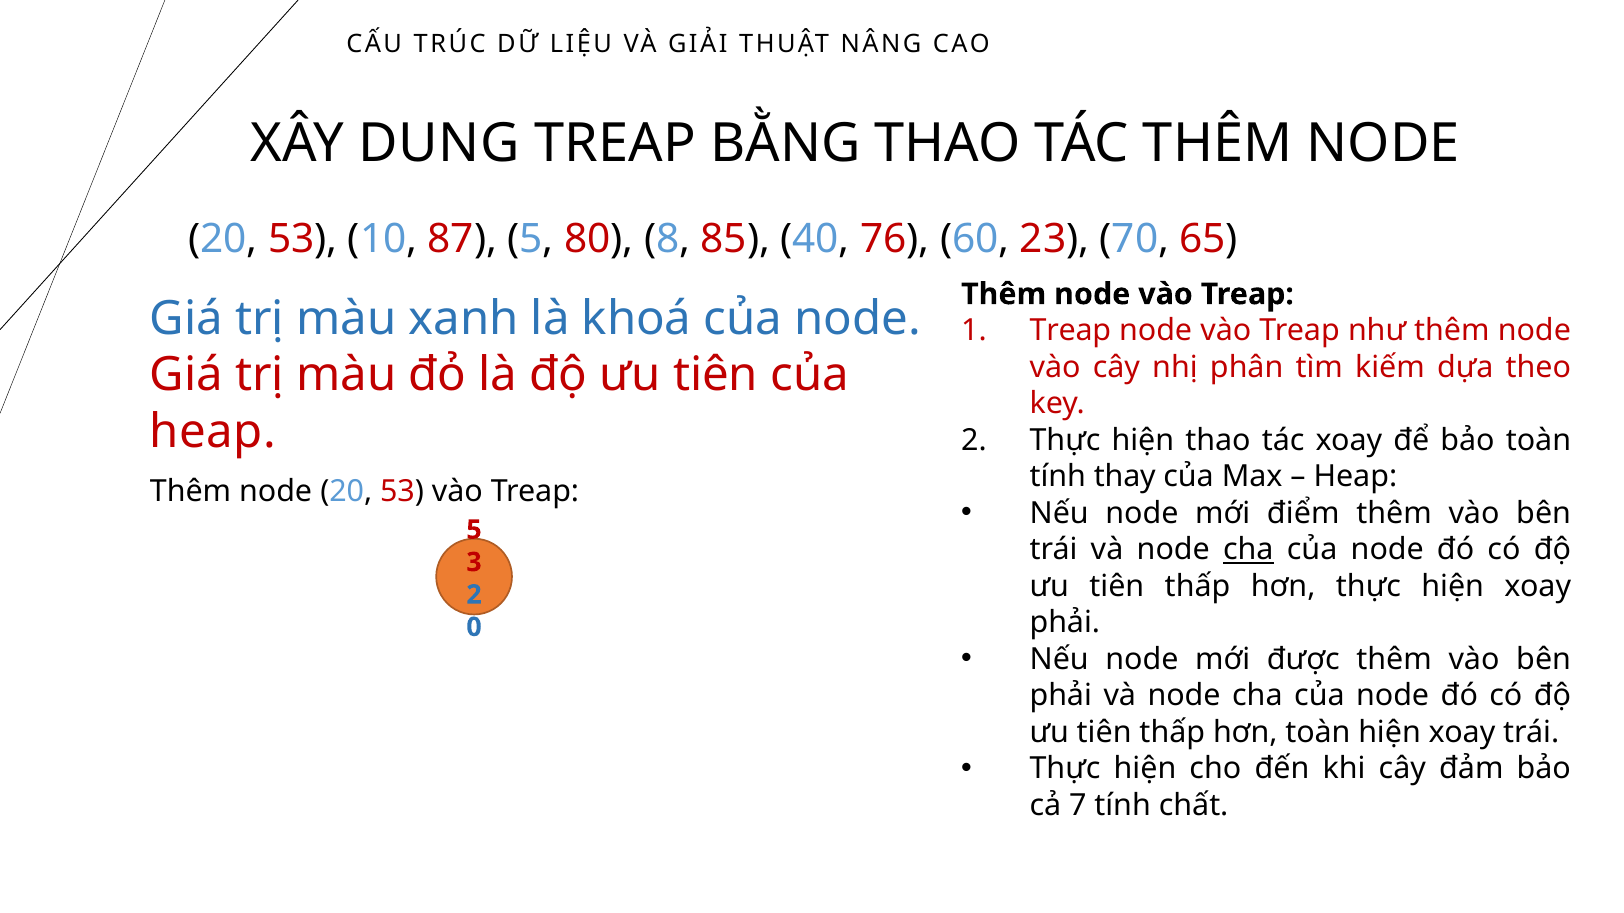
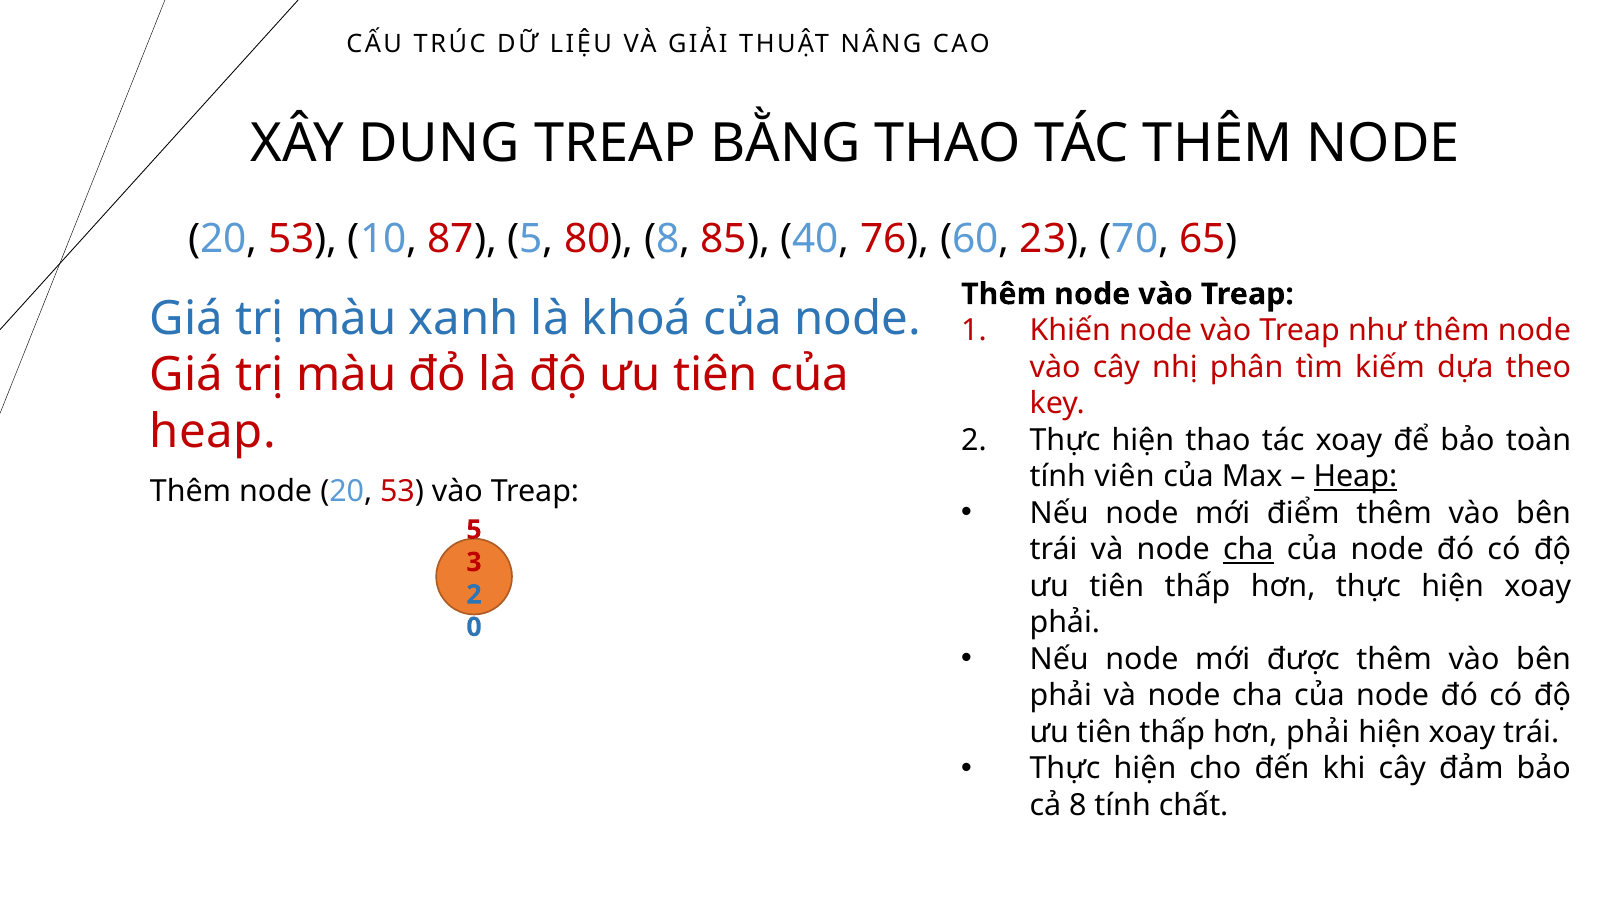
Treap: Treap -> Khiến (1070, 331)
thay: thay -> viên (1125, 477)
Heap underline: none -> present (1355, 477)
hơn toàn: toàn -> phải (1318, 733)
cả 7: 7 -> 8 (1078, 806)
